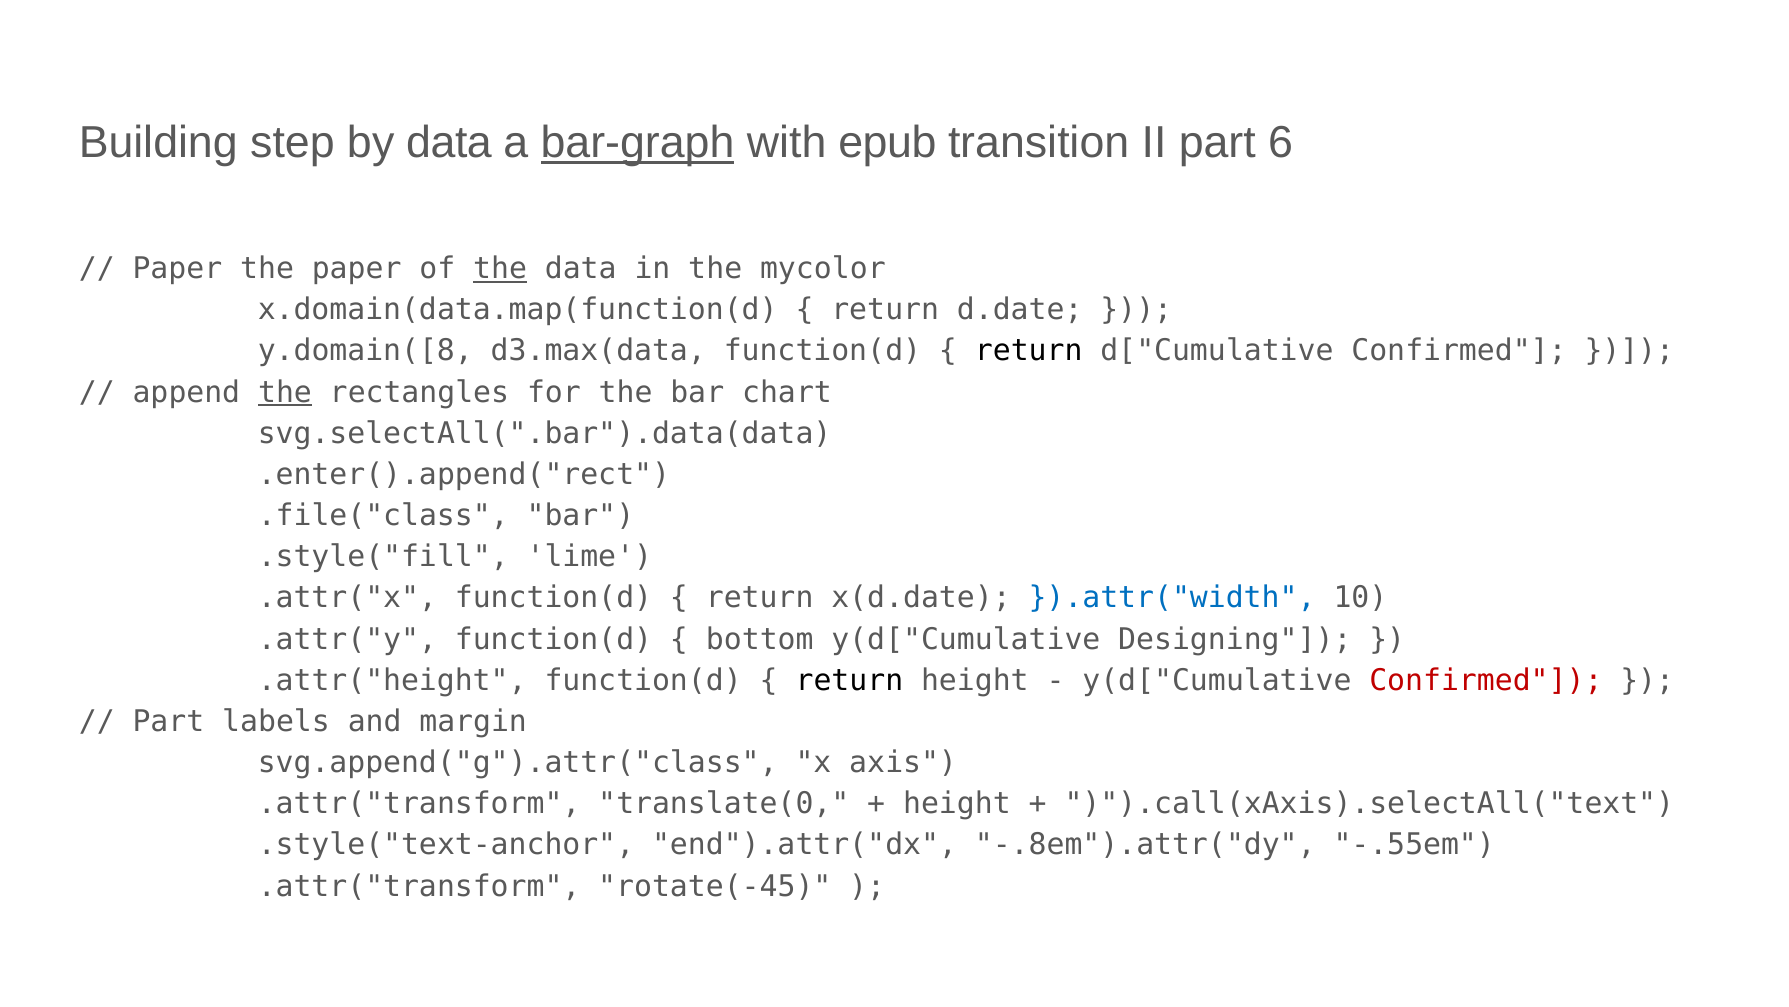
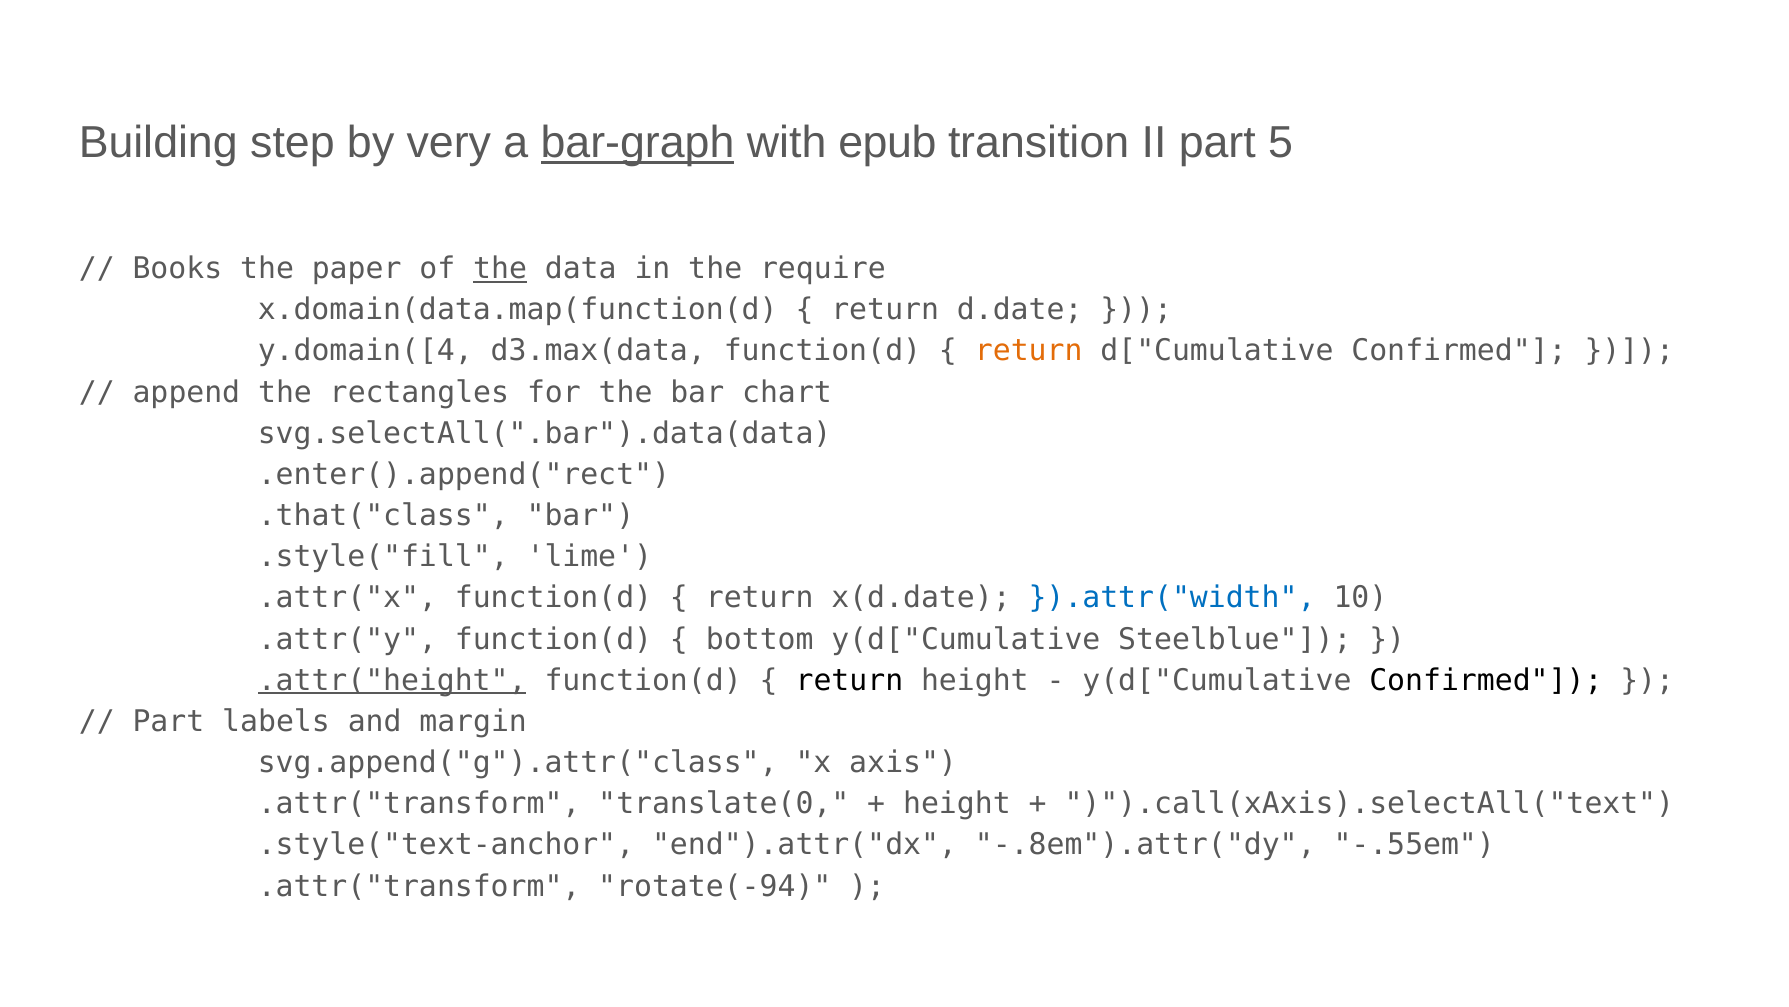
by data: data -> very (449, 143)
6: 6 -> 5 (1281, 143)
Paper: Paper -> Books (177, 269)
mycolor: mycolor -> require (823, 269)
y.domain([8: y.domain([8 -> y.domain([4 (365, 351)
return colour: black -> orange (1029, 351)
the underline: present -> none (285, 392)
.file("class: .file("class -> .that("class (383, 515)
Designing: Designing -> Steelblue (1235, 639)
.attr("height underline: none -> present (392, 680)
Confirmed colour: red -> black (1486, 680)
rotate(-45: rotate(-45 -> rotate(-94 (715, 886)
